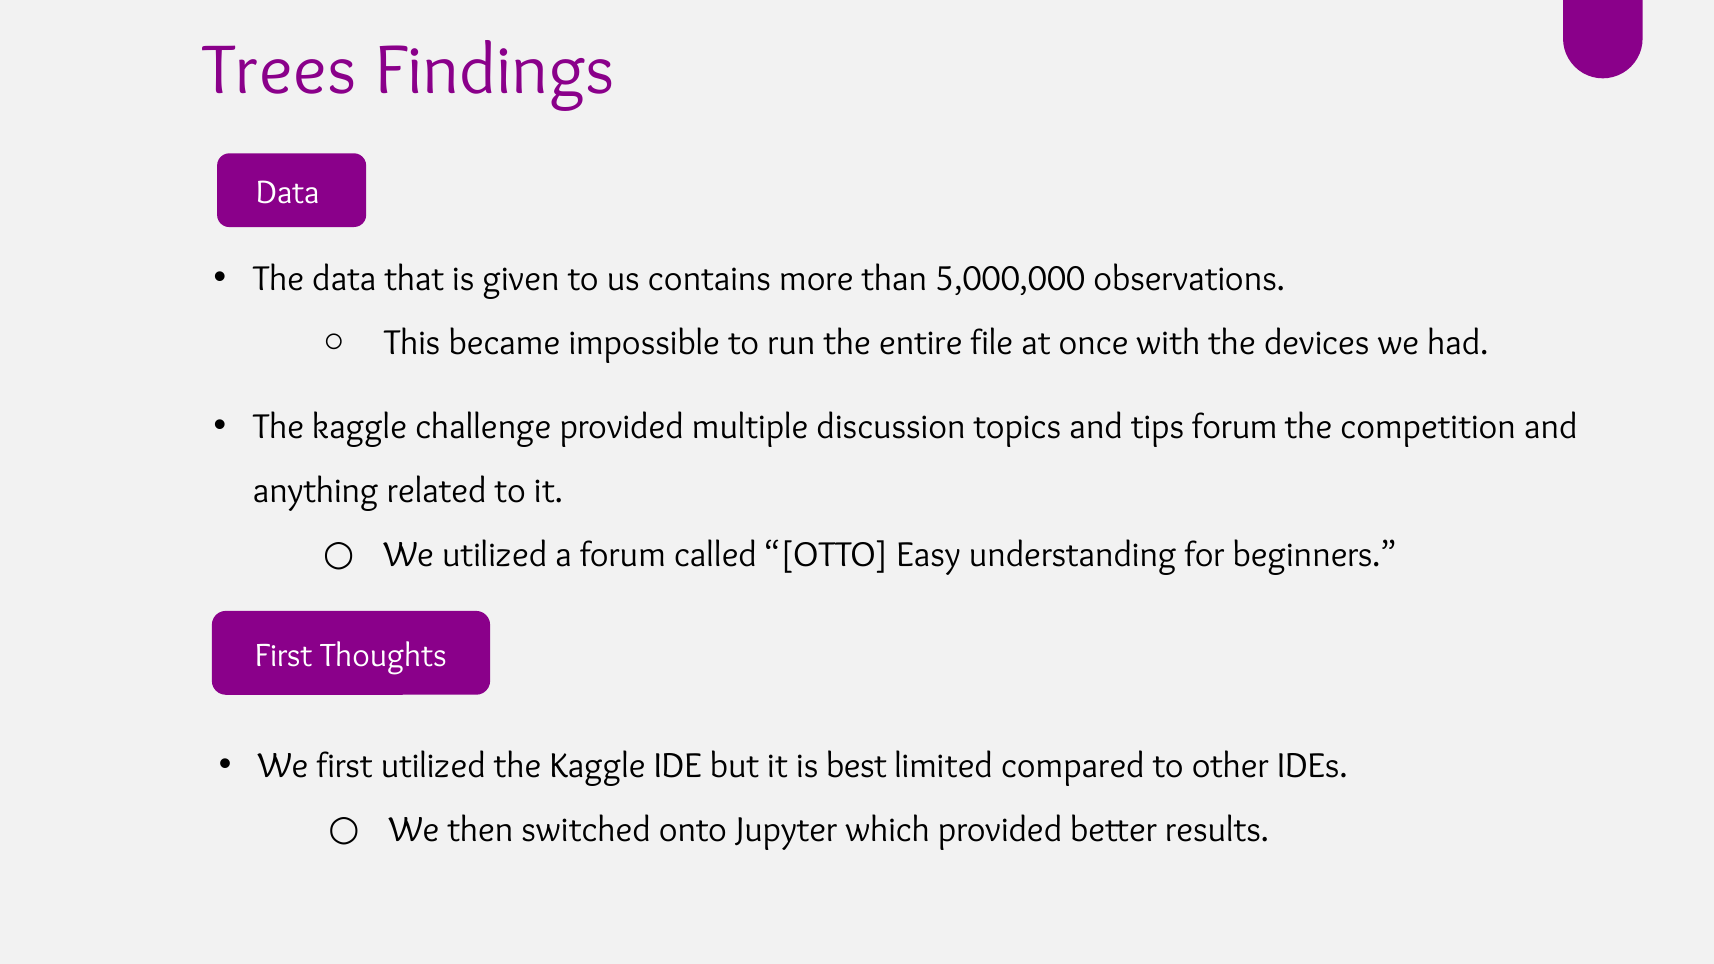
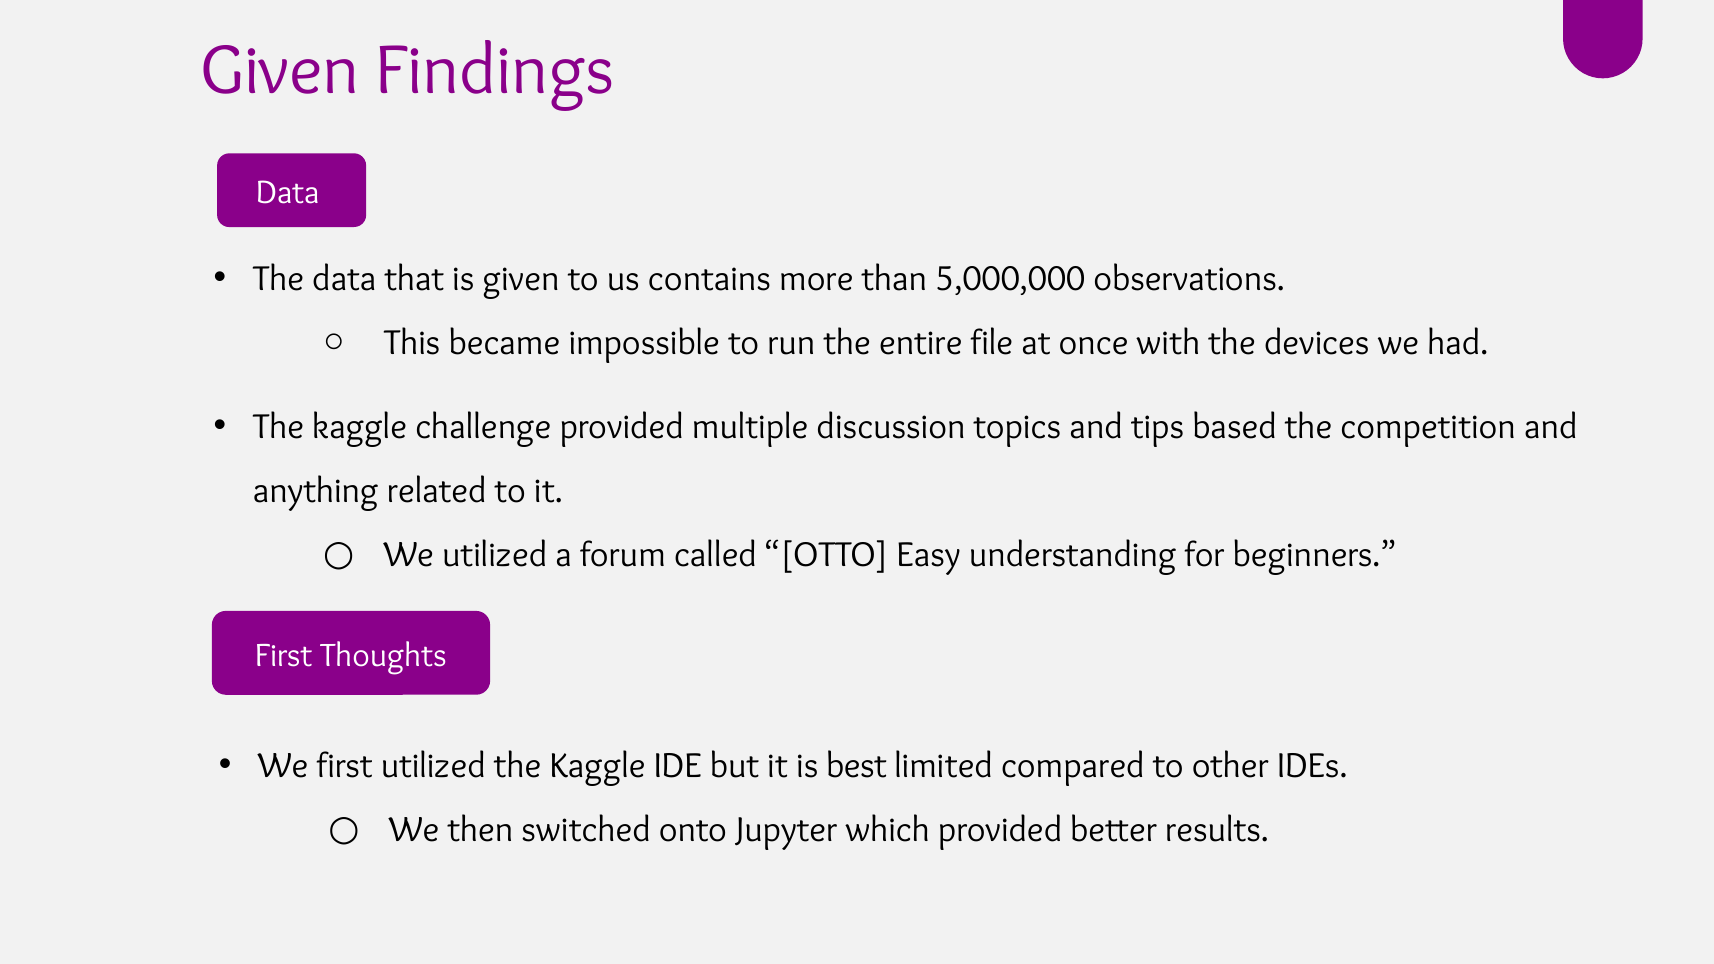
Trees: Trees -> Given (280, 70)
tips forum: forum -> based (1235, 427)
